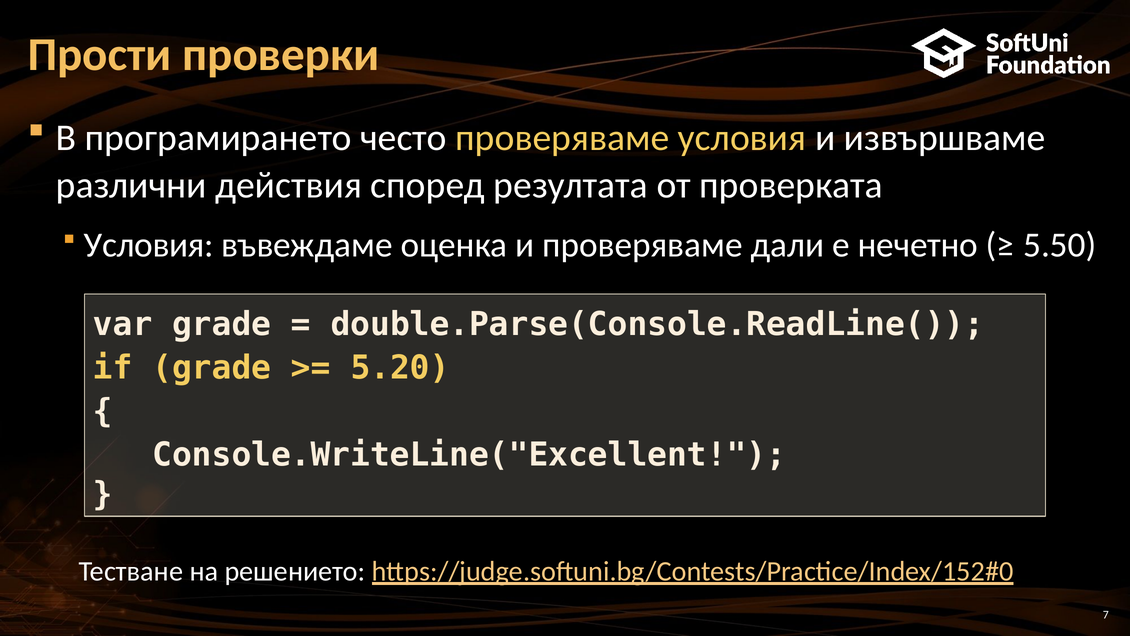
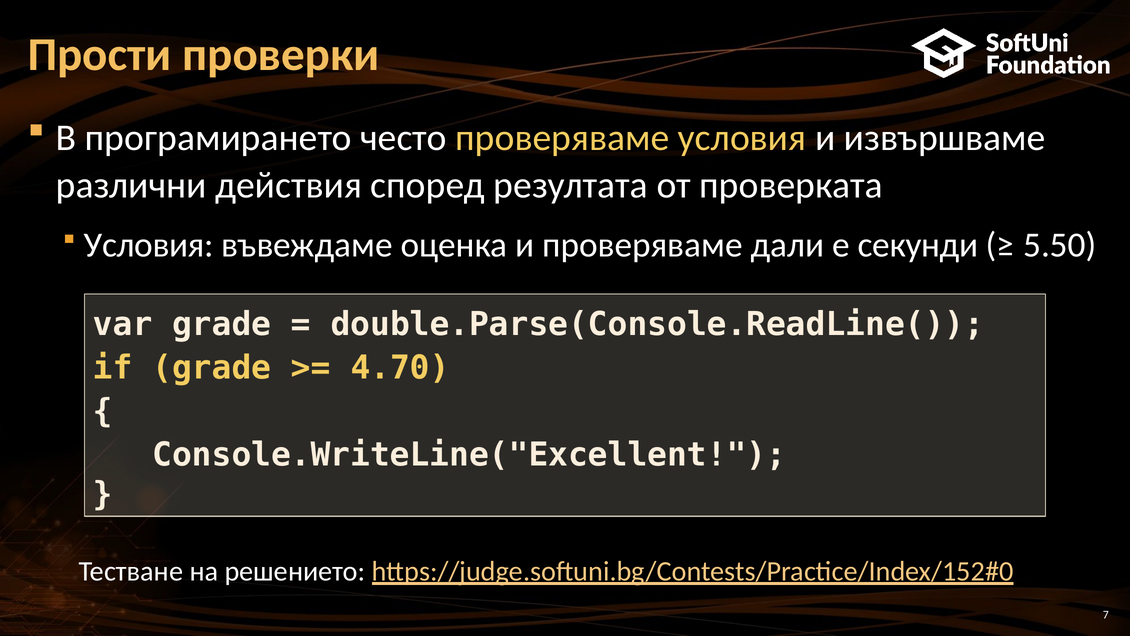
нечетно: нечетно -> секунди (918, 245)
5.20: 5.20 -> 4.70 (400, 368)
